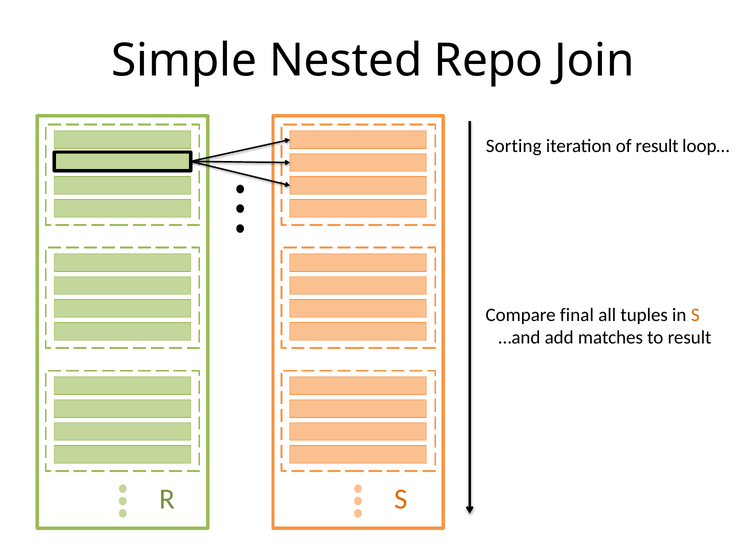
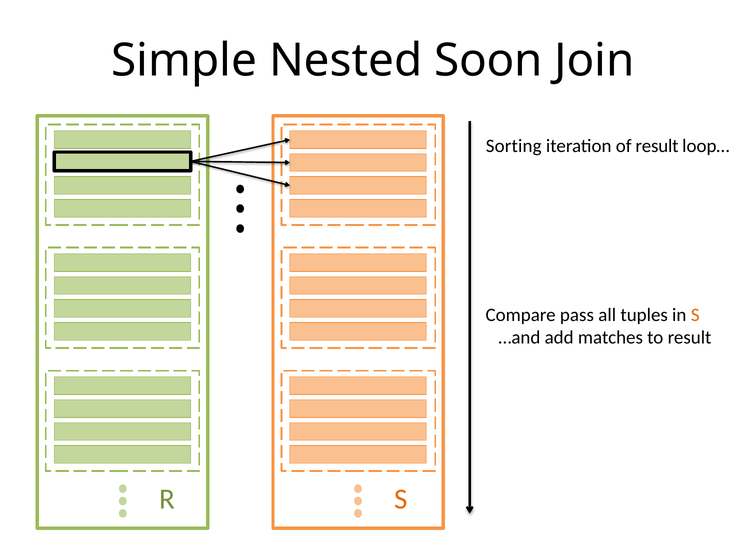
Repo: Repo -> Soon (488, 61)
final: final -> pass (577, 315)
